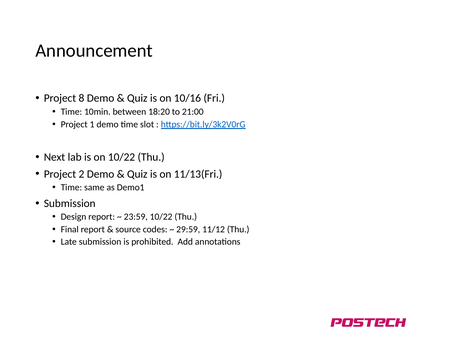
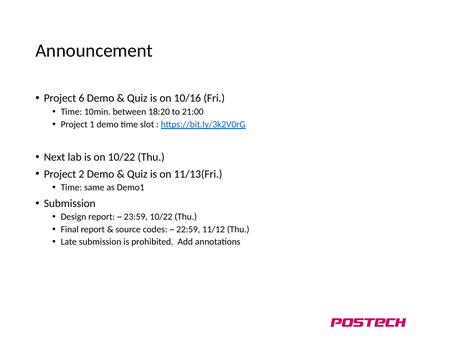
8: 8 -> 6 (81, 98)
29:59: 29:59 -> 22:59 (188, 229)
